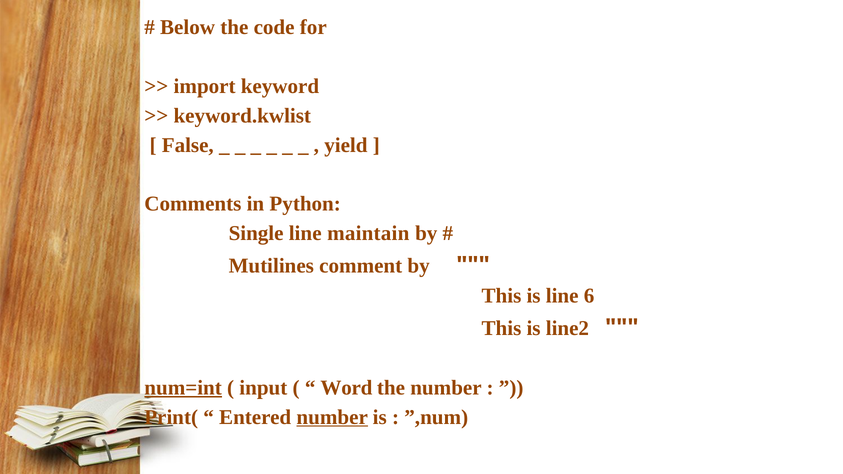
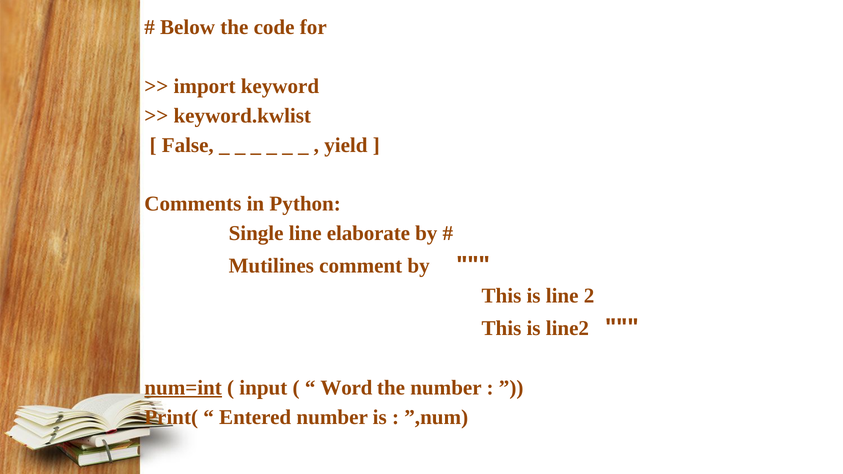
maintain: maintain -> elaborate (368, 234)
6: 6 -> 2 (589, 296)
number underline: present -> none (332, 417)
